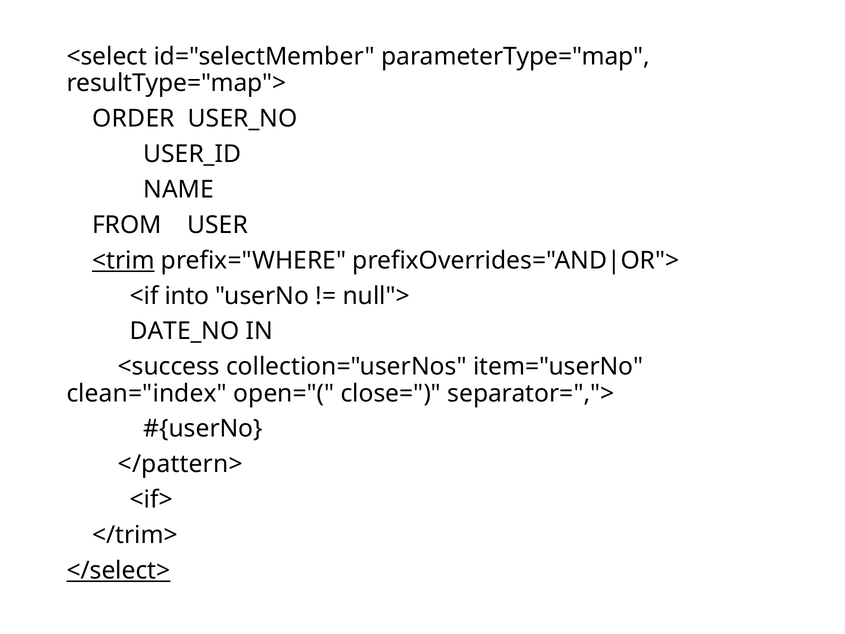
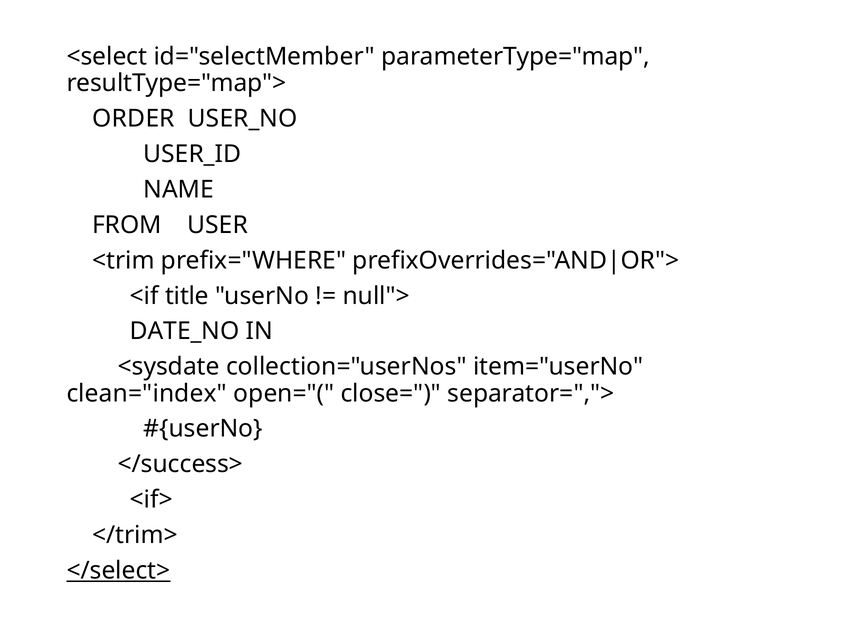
<trim underline: present -> none (123, 260)
into: into -> title (187, 296)
<success: <success -> <sysdate (169, 367)
</pattern>: </pattern> -> </success> (180, 464)
